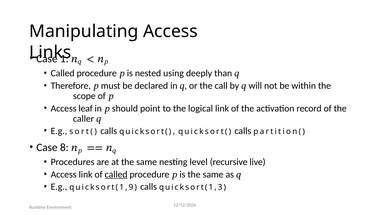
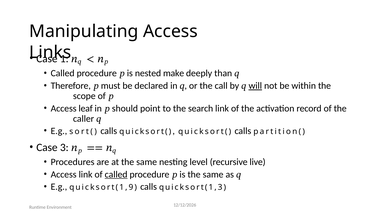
using: using -> make (174, 73)
will underline: none -> present (255, 86)
logical: logical -> search (201, 109)
8: 8 -> 3 (64, 148)
